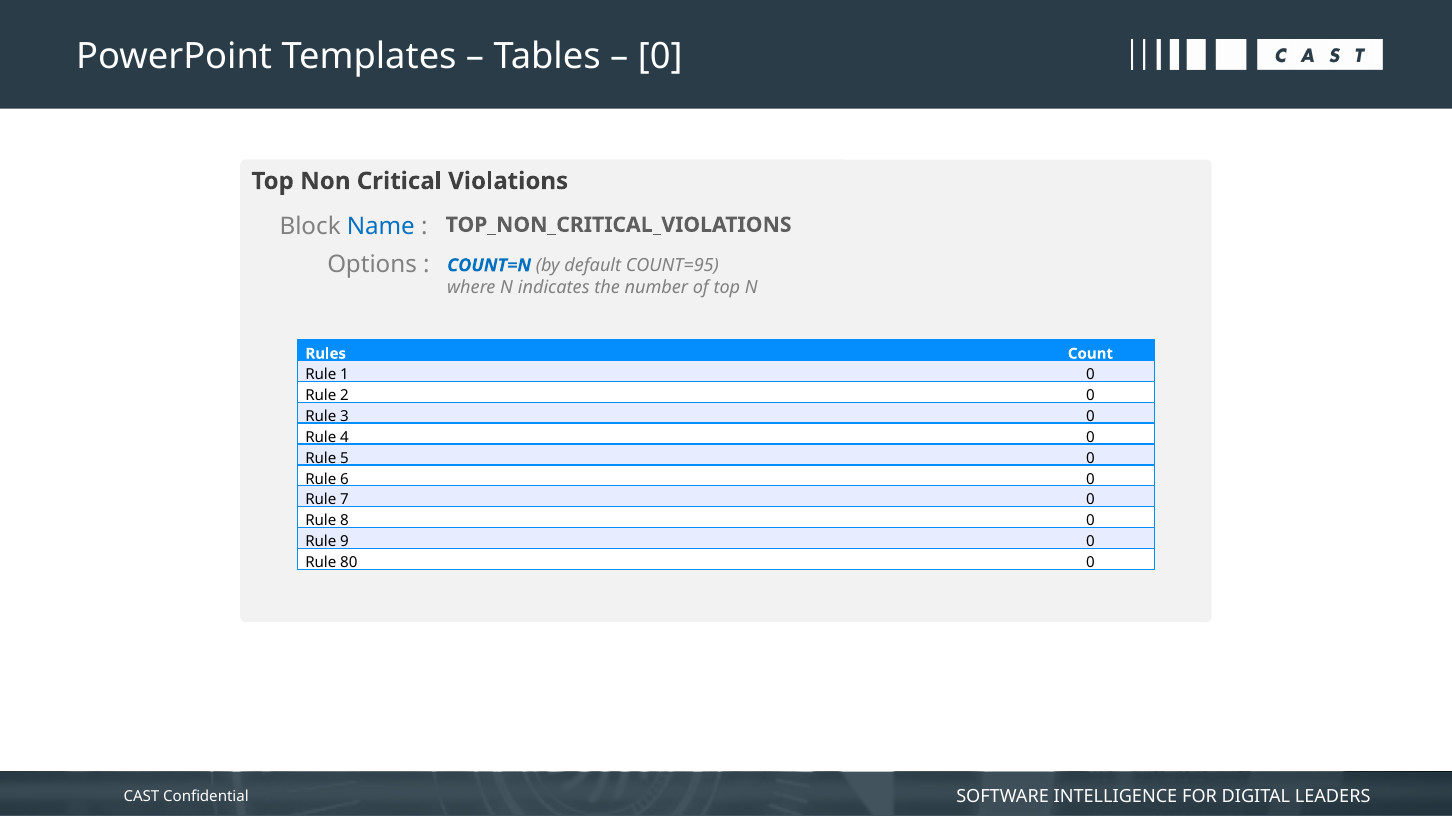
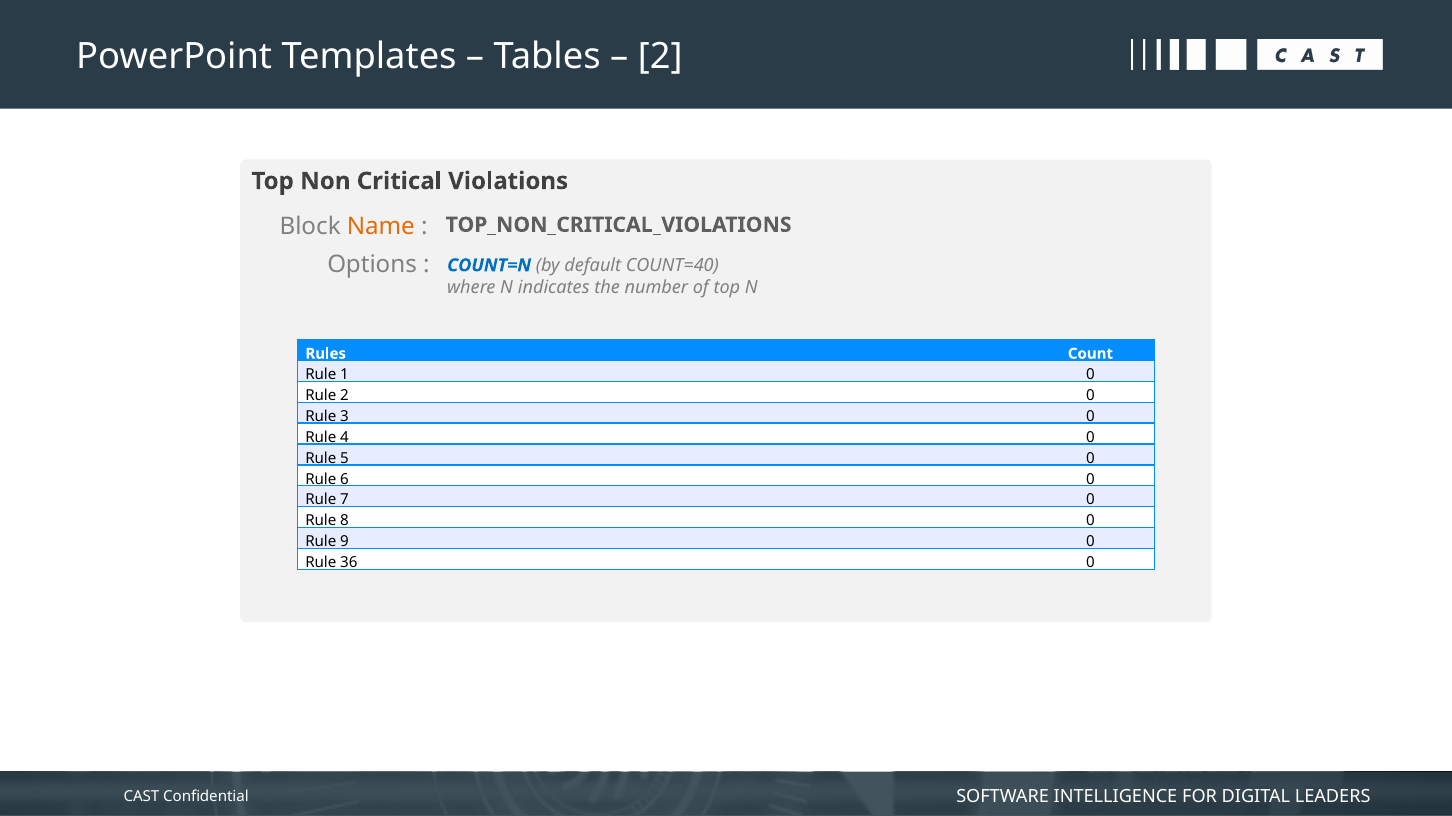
0: 0 -> 2 (660, 57)
Name colour: blue -> orange (381, 227)
COUNT=95: COUNT=95 -> COUNT=40 (672, 266)
80: 80 -> 36 (349, 563)
